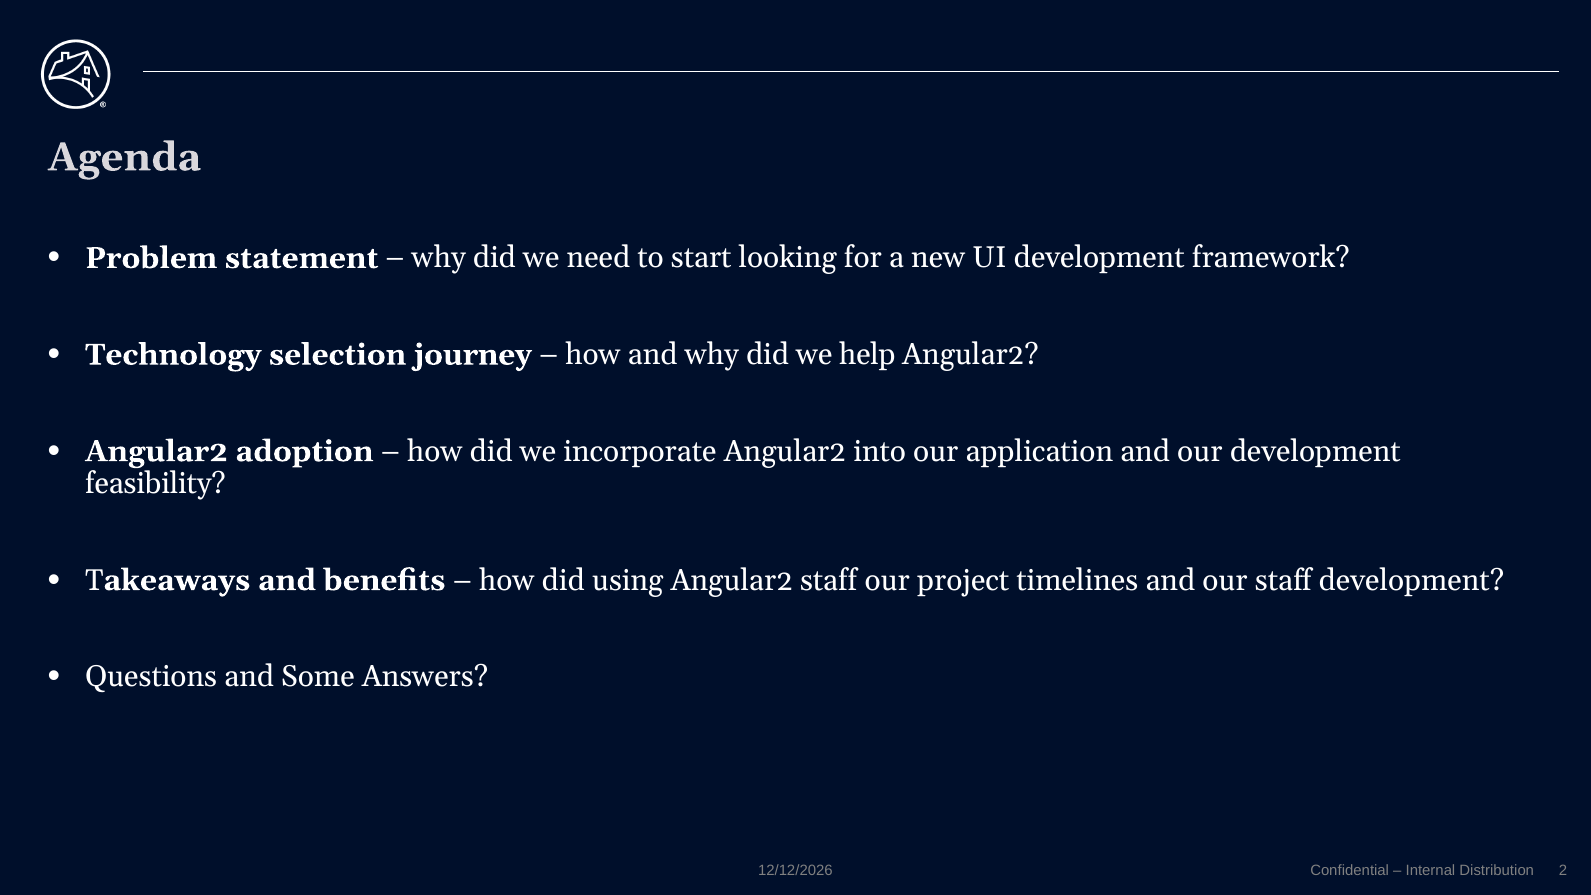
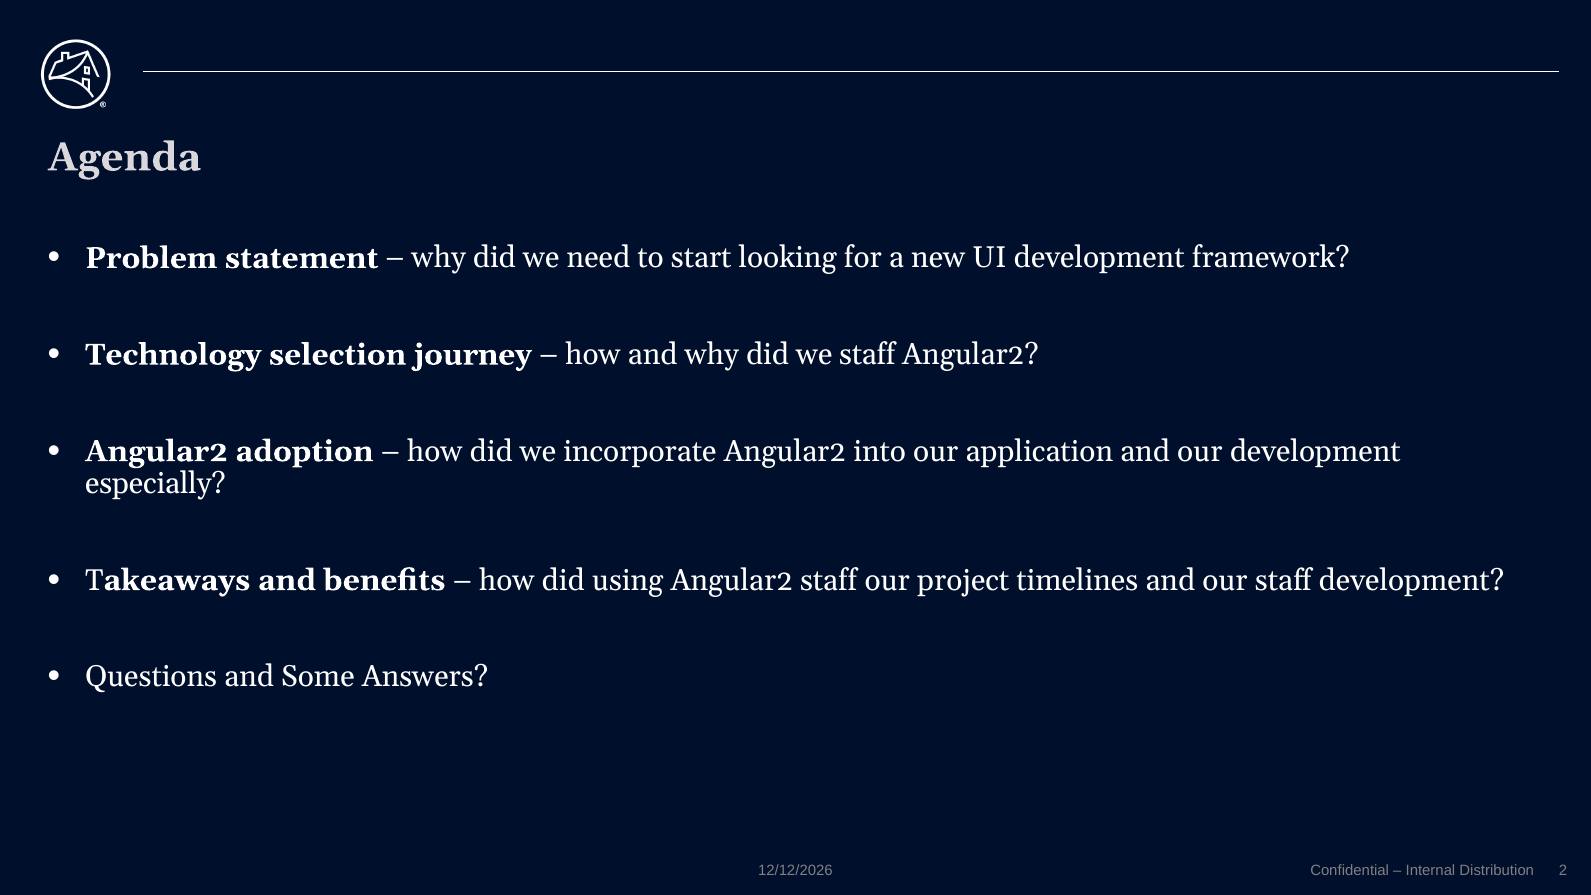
we help: help -> staff (867, 355)
feasibility: feasibility -> especially (155, 484)
